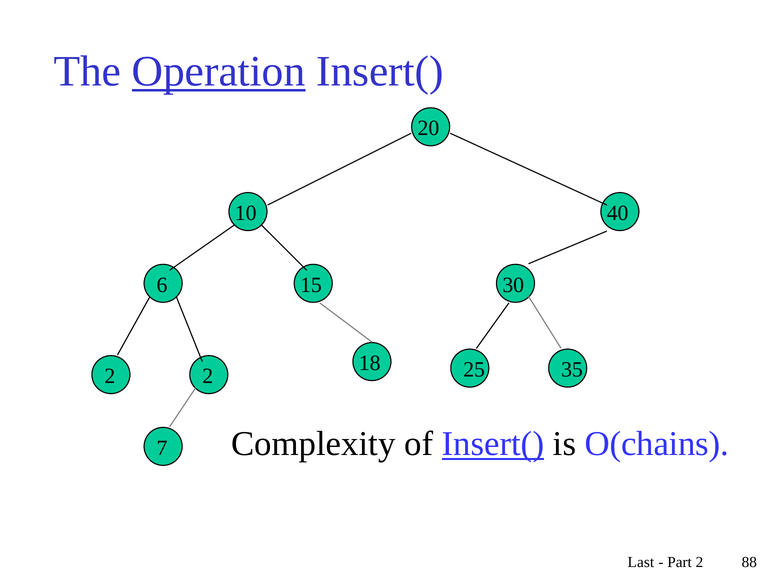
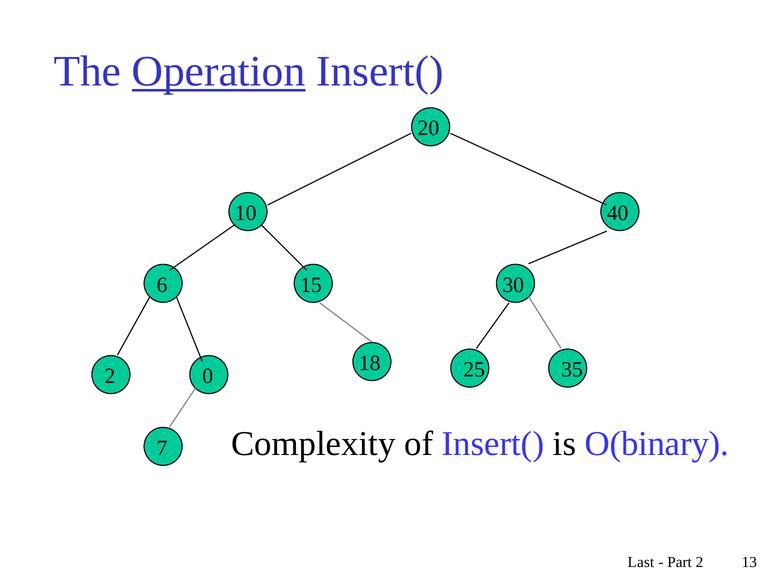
2 2: 2 -> 0 (208, 376)
Insert( underline: present -> none (493, 444)
O(chains: O(chains -> O(binary (657, 444)
88: 88 -> 13 (749, 562)
